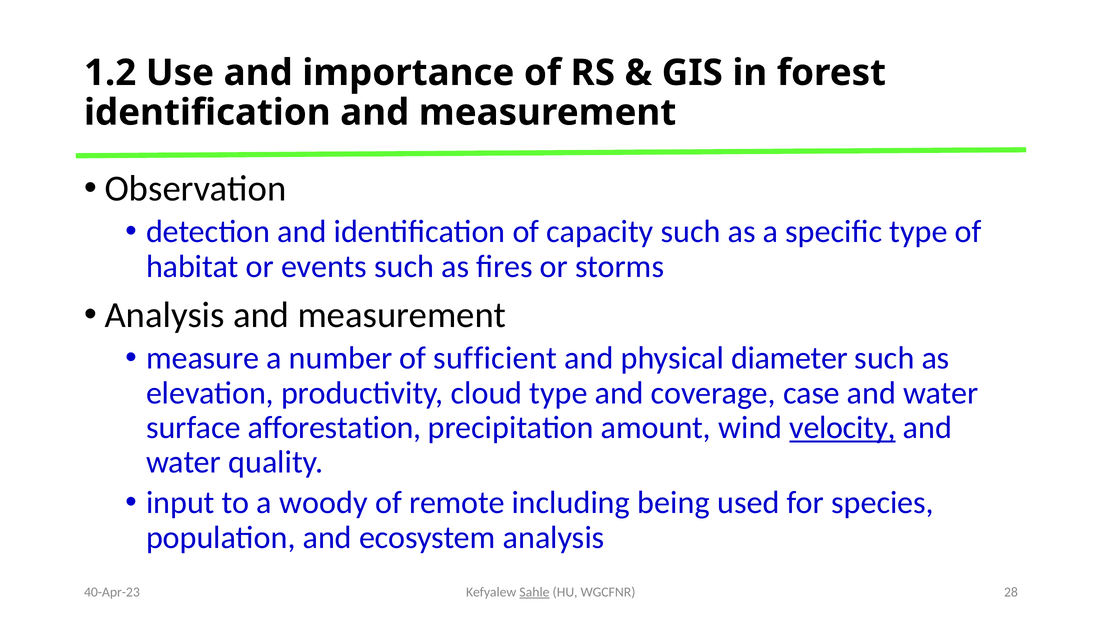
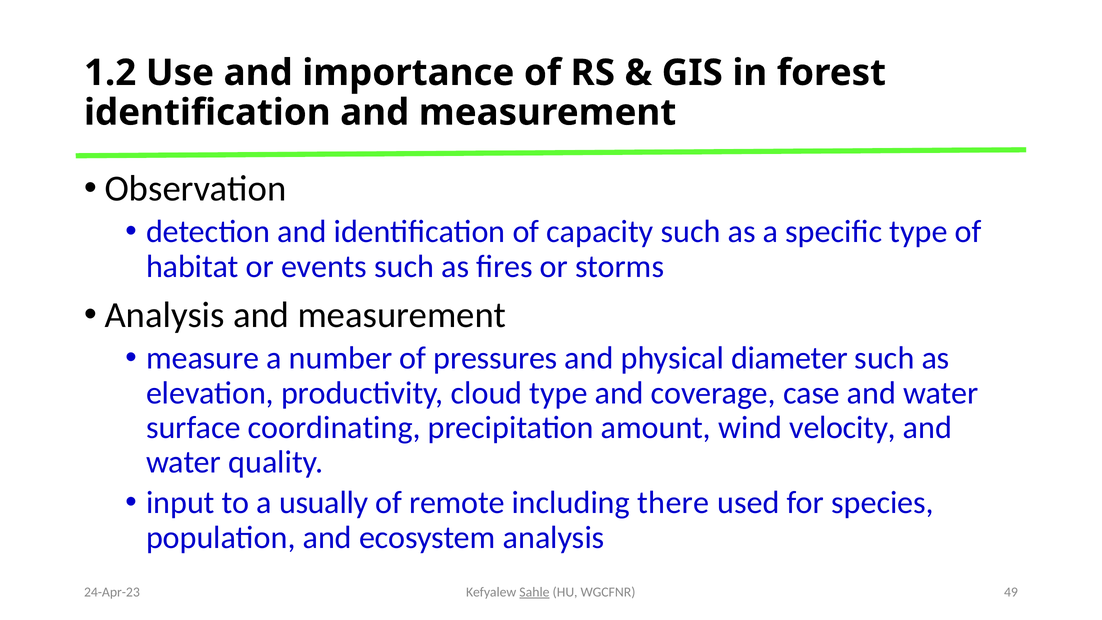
sufficient: sufficient -> pressures (495, 358)
afforestation: afforestation -> coordinating (334, 428)
velocity underline: present -> none (843, 428)
woody: woody -> usually (324, 503)
being: being -> there (673, 503)
28: 28 -> 49 (1011, 592)
40-Apr-23: 40-Apr-23 -> 24-Apr-23 (112, 592)
